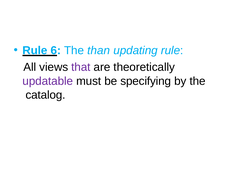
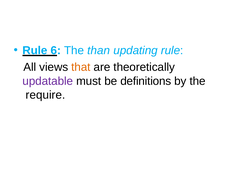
that colour: purple -> orange (81, 67)
specifying: specifying -> definitions (146, 81)
catalog: catalog -> require (45, 95)
